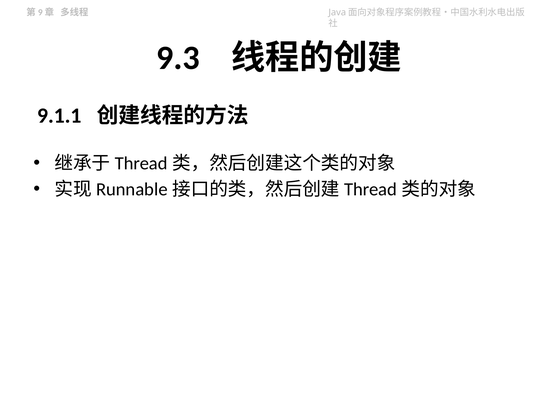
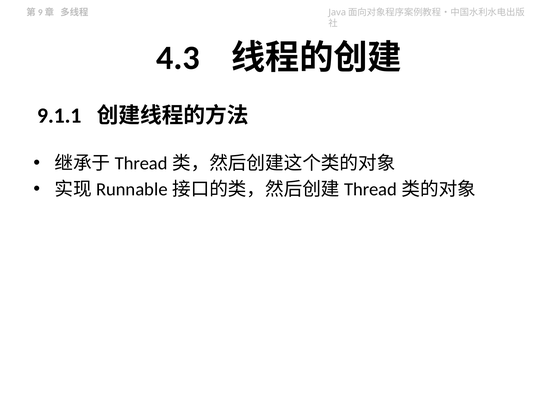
9.3: 9.3 -> 4.3 (178, 58)
